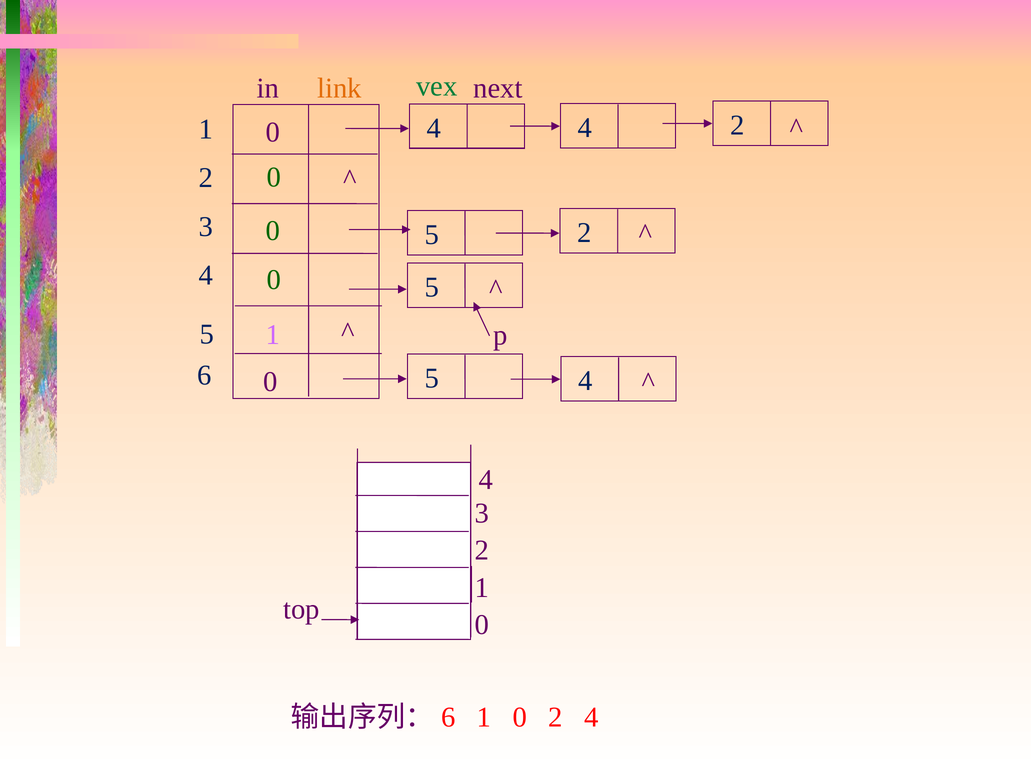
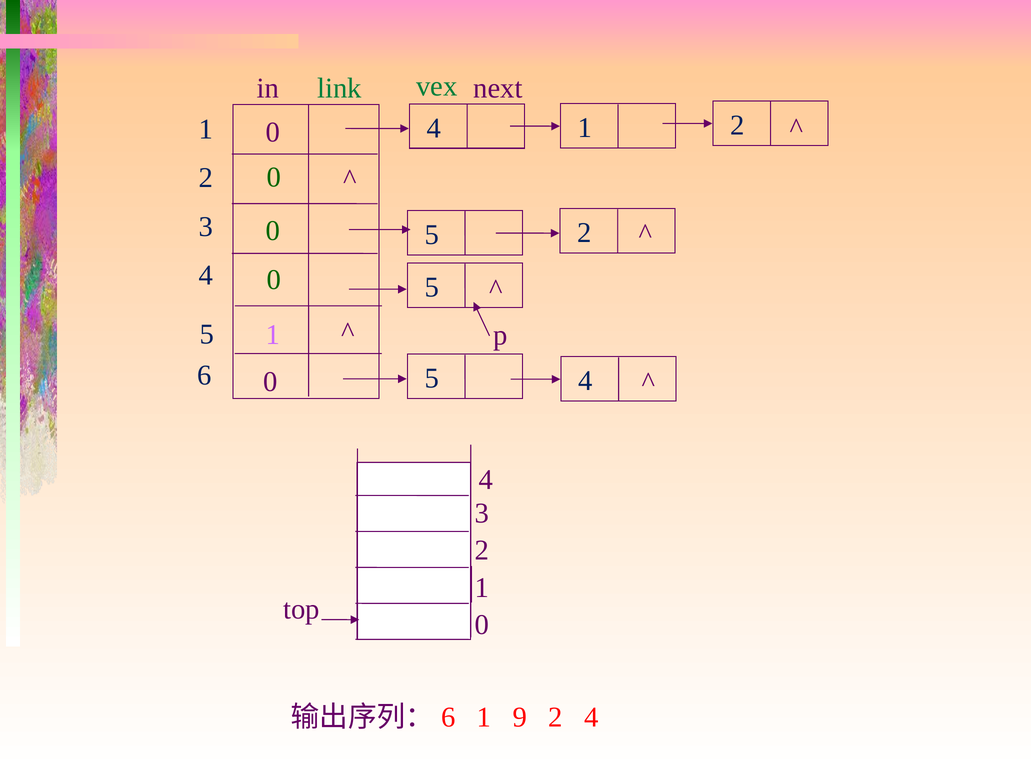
link colour: orange -> green (340, 88)
4 4: 4 -> 1 (585, 128)
0: 0 -> 9 (520, 717)
